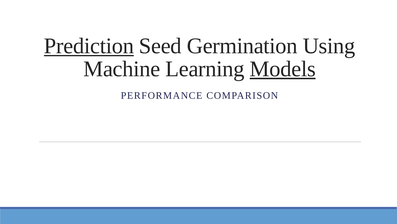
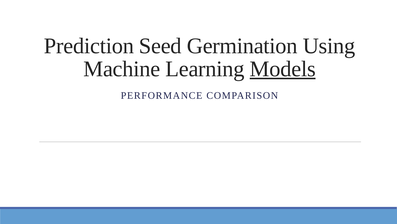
Prediction underline: present -> none (89, 46)
